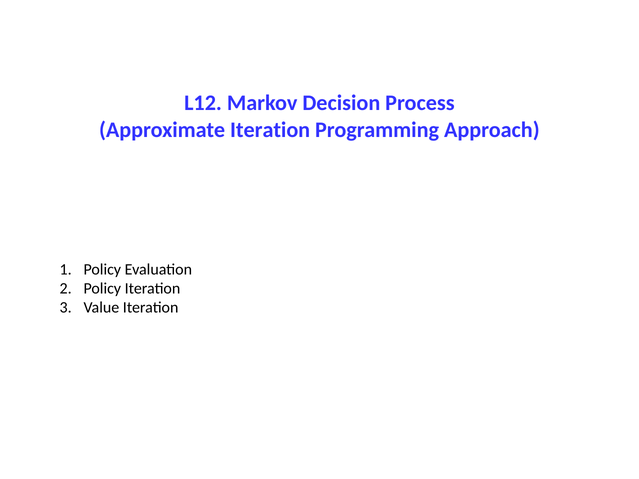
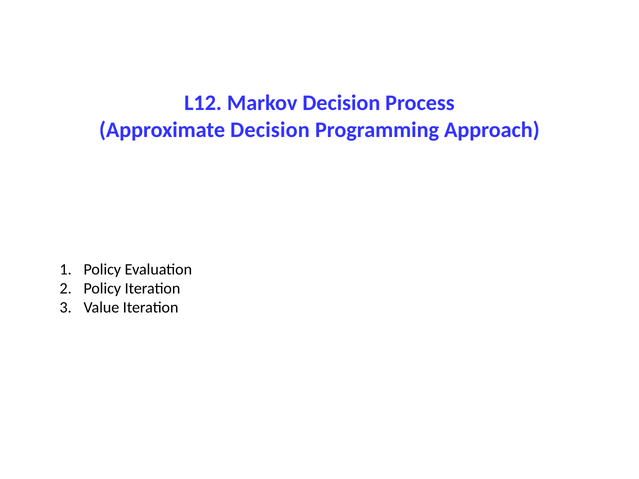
Approximate Iteration: Iteration -> Decision (270, 130)
